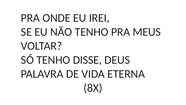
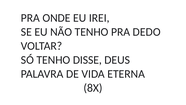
MEUS: MEUS -> DEDO (147, 32)
